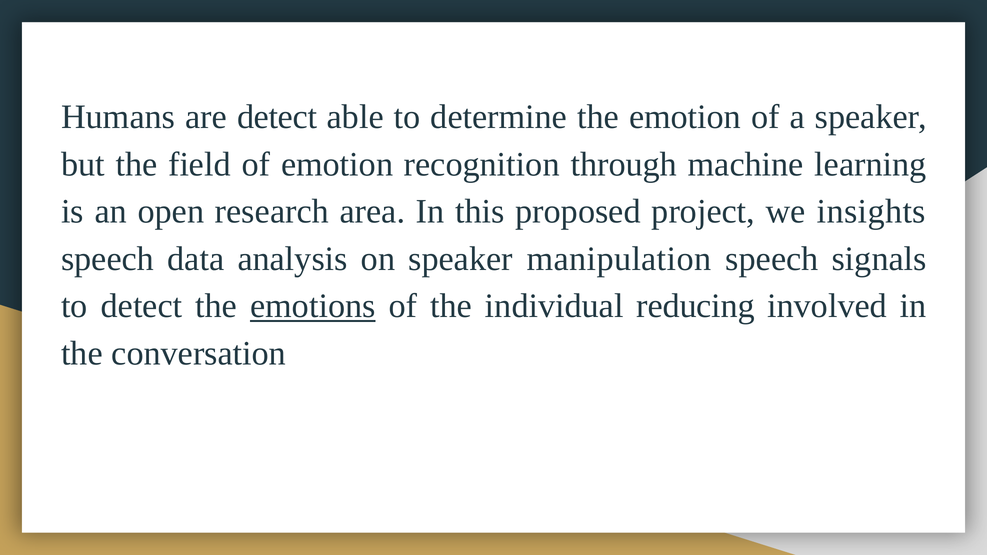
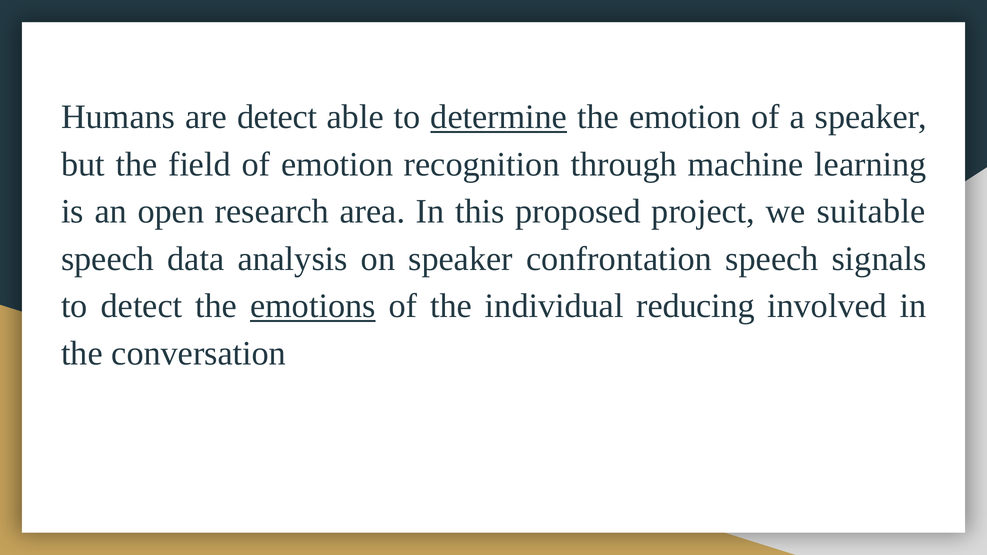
determine underline: none -> present (499, 117)
insights: insights -> suitable (871, 212)
manipulation: manipulation -> confrontation (619, 259)
